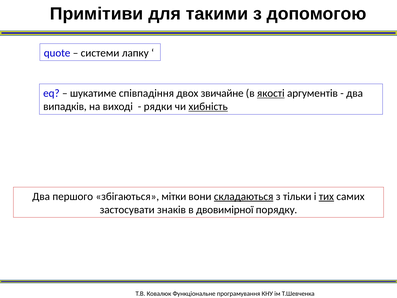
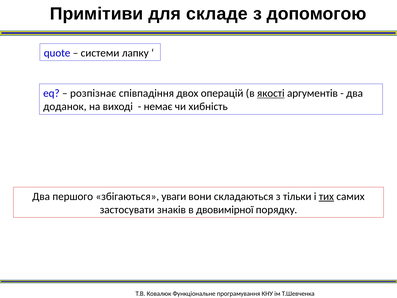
такими: такими -> складе (217, 14)
шукатиме: шукатиме -> розпізнає (93, 93)
звичайне: звичайне -> операцій (222, 93)
випадків: випадків -> доданок (65, 106)
рядки: рядки -> немає (158, 106)
хибність underline: present -> none (208, 106)
мітки: мітки -> уваги (174, 196)
складаються underline: present -> none (244, 196)
